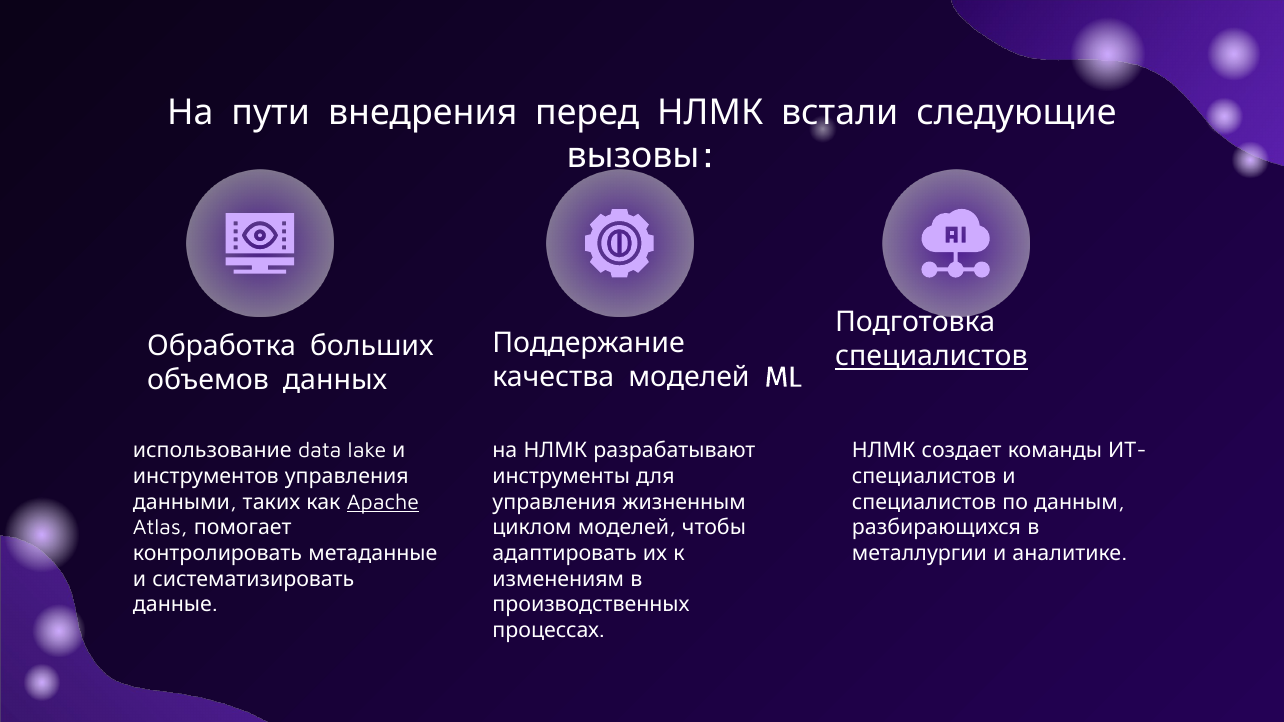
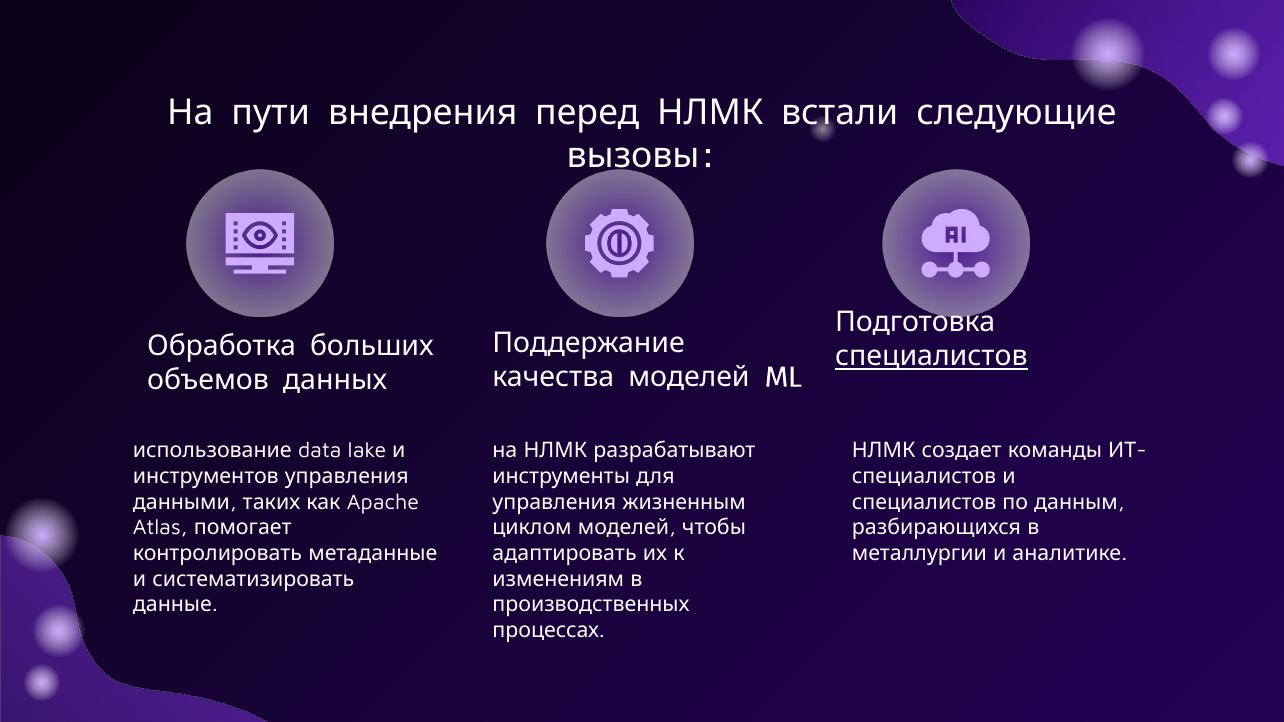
Apache underline: present -> none (383, 502)
